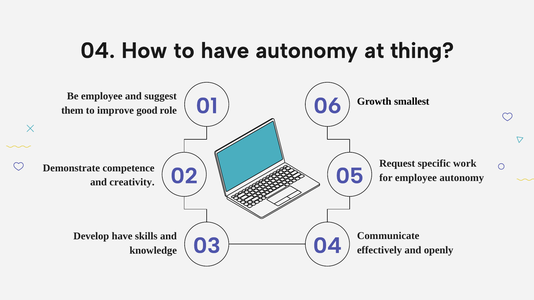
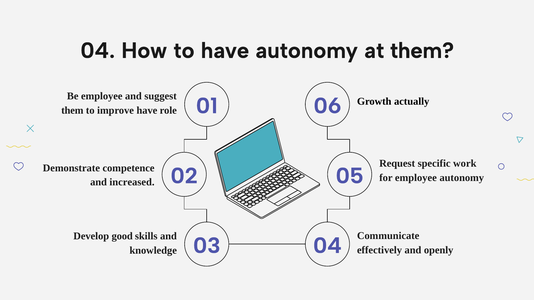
at thing: thing -> them (422, 51)
smallest: smallest -> actually (412, 101)
improve good: good -> have (147, 111)
creativity: creativity -> increased (132, 182)
Develop have: have -> good (122, 237)
